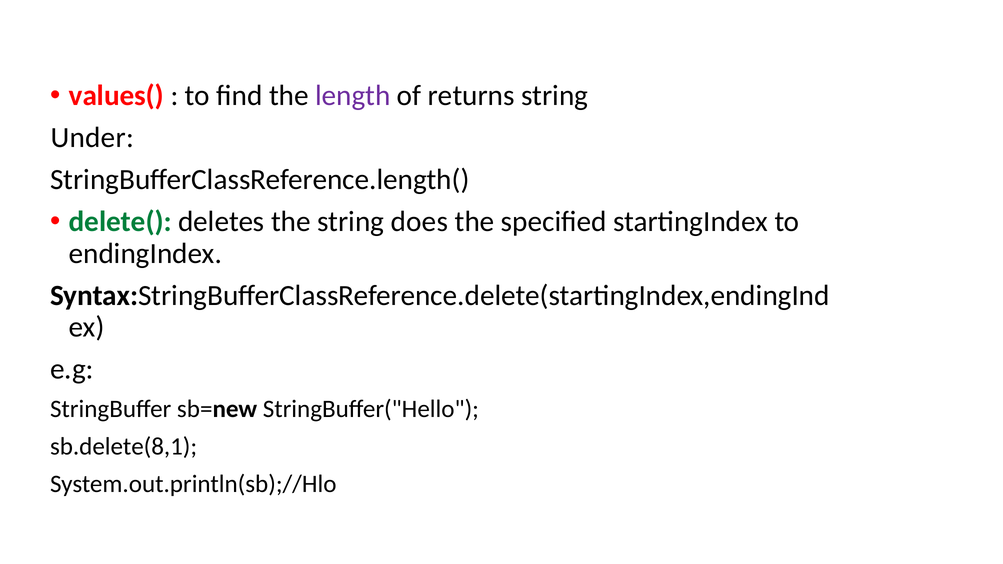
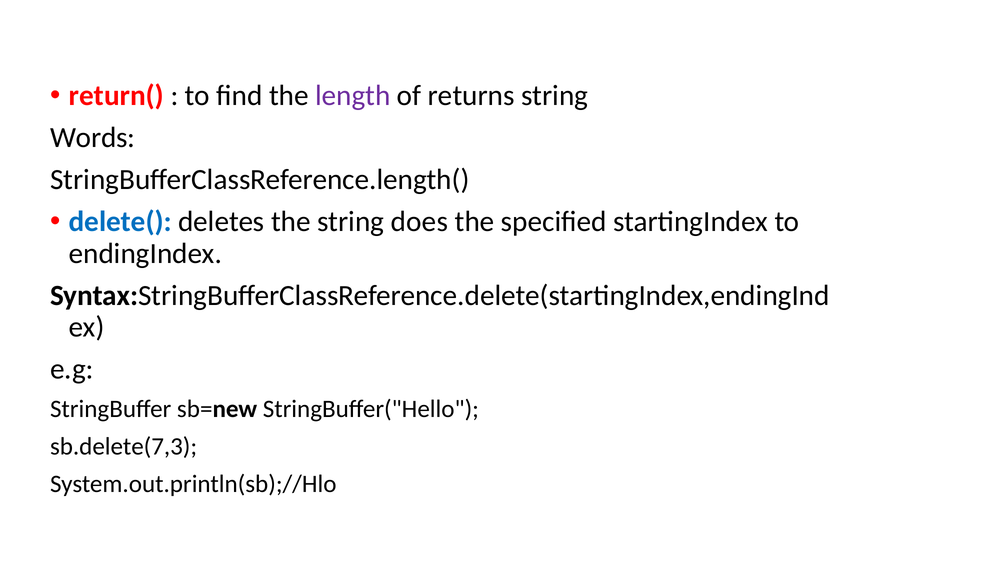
values(: values( -> return( (116, 96)
Under: Under -> Words (93, 138)
delete( colour: green -> blue (120, 222)
sb.delete(8,1: sb.delete(8,1 -> sb.delete(7,3 (124, 447)
